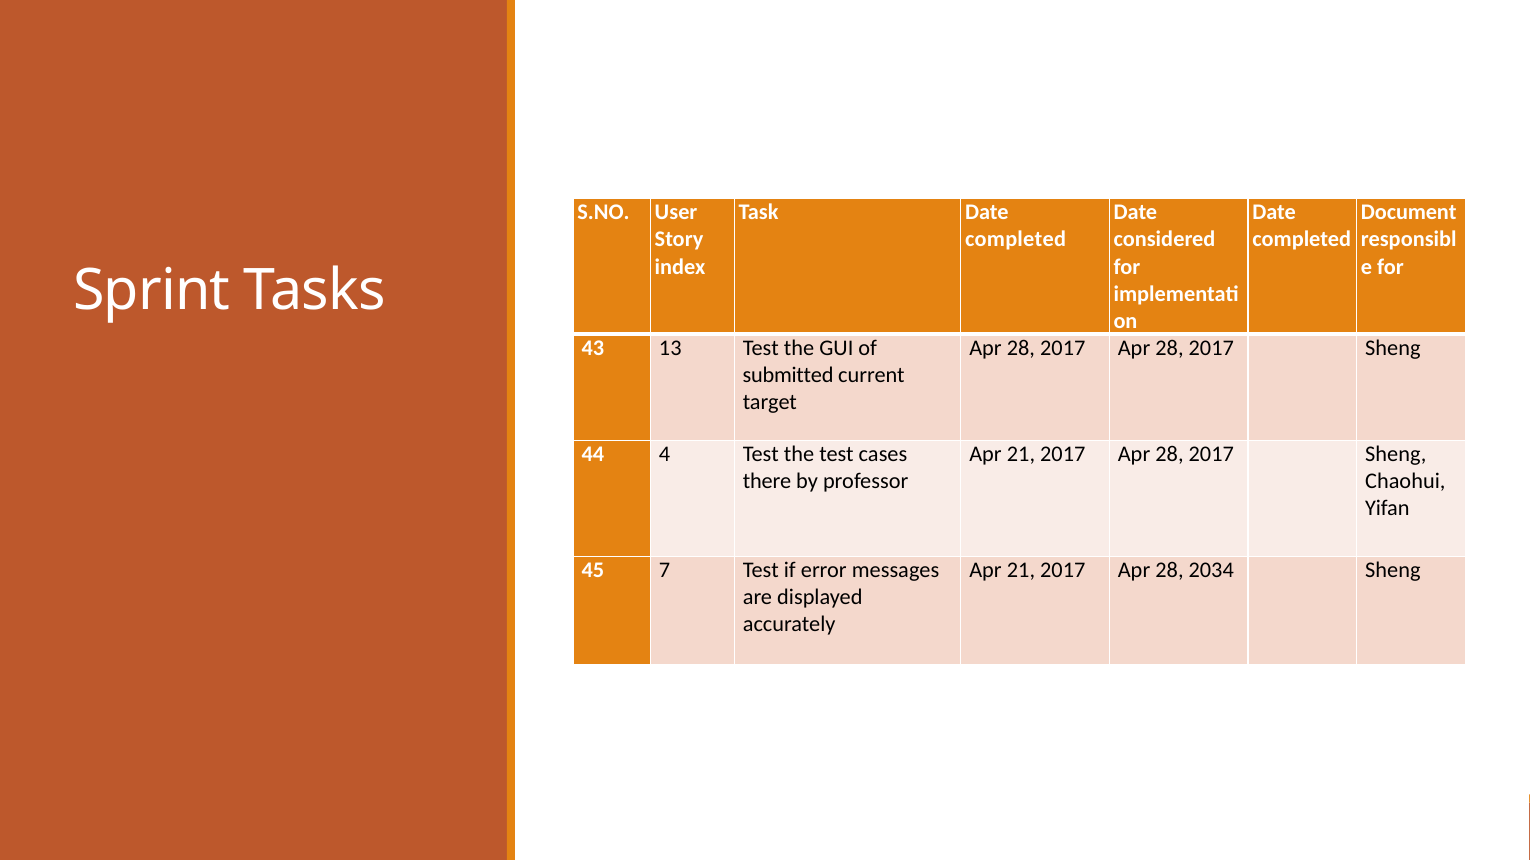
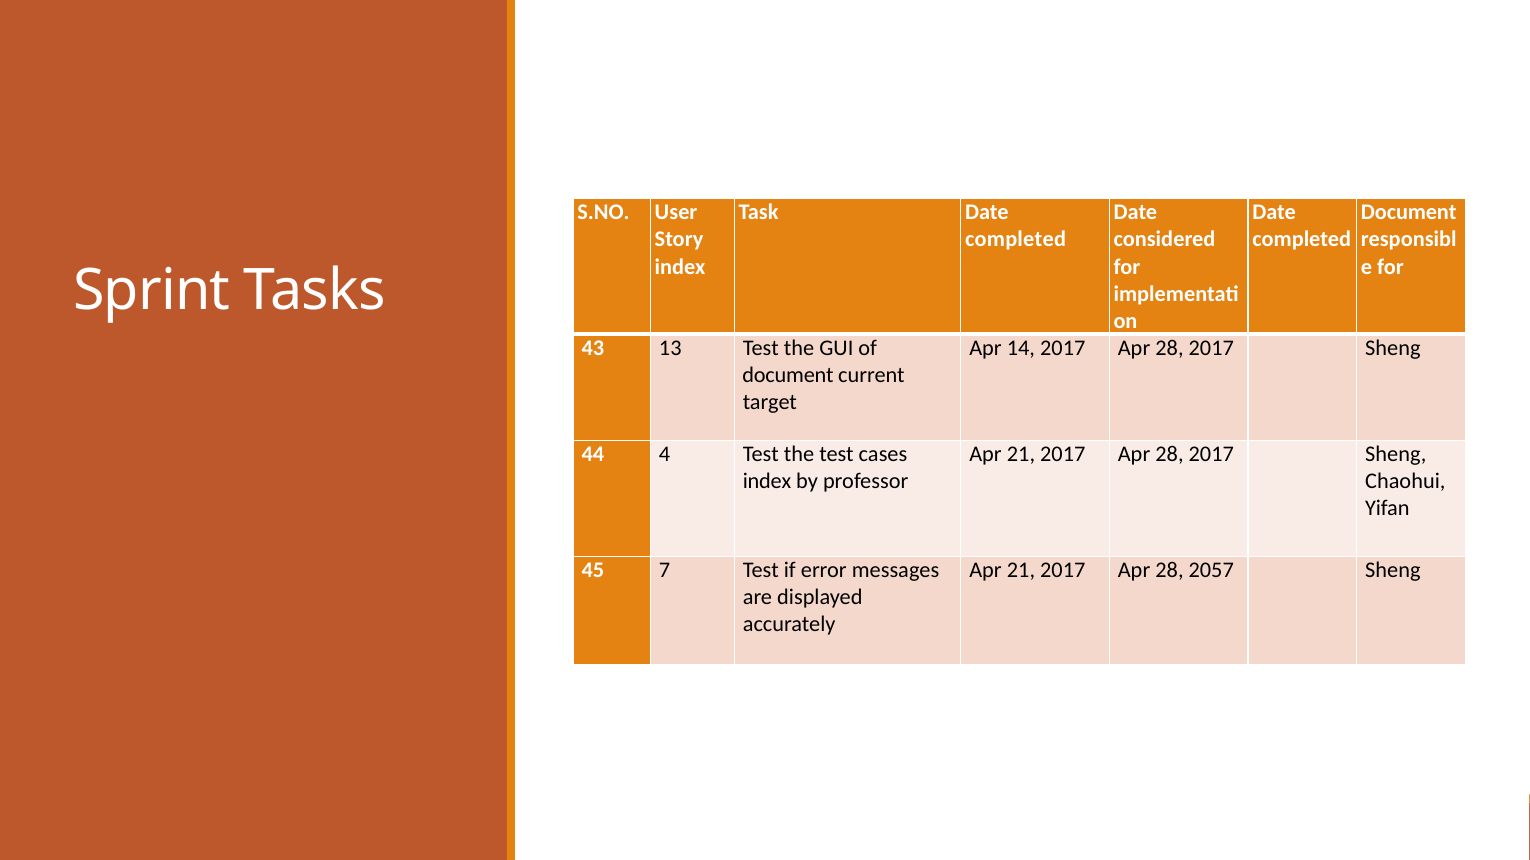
28: 28 -> 14 (1021, 348)
submitted: submitted -> document (788, 376)
there: there -> index (767, 482)
2034: 2034 -> 2057 (1211, 571)
